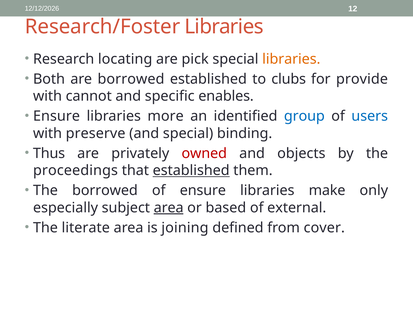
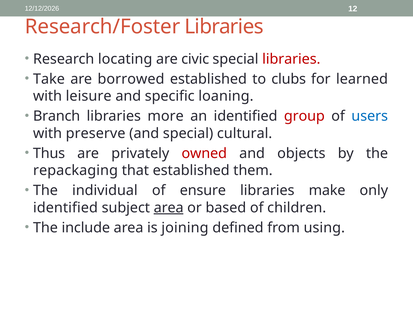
pick: pick -> civic (195, 59)
libraries colour: orange -> red (291, 59)
Both: Both -> Take (49, 79)
provide: provide -> learned (362, 79)
cannot: cannot -> leisure (89, 96)
enables: enables -> loaning (226, 96)
Ensure: Ensure -> Branch (57, 116)
group colour: blue -> red (304, 116)
binding: binding -> cultural (245, 134)
proceedings: proceedings -> repackaging (75, 171)
established underline: present -> none (191, 171)
The borrowed: borrowed -> individual (105, 191)
especially: especially -> identified (65, 208)
external: external -> children (297, 208)
literate: literate -> include (86, 228)
cover: cover -> using (324, 228)
